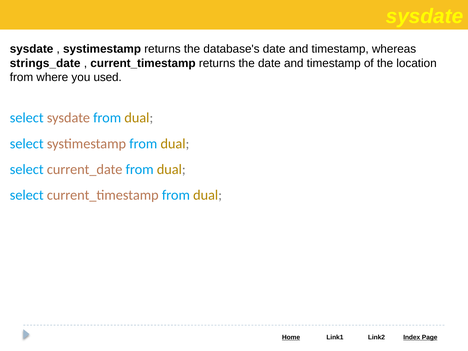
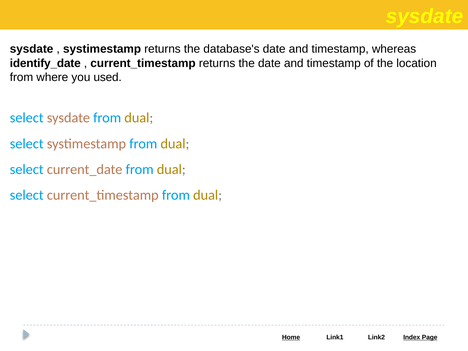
strings_date: strings_date -> identify_date (45, 63)
